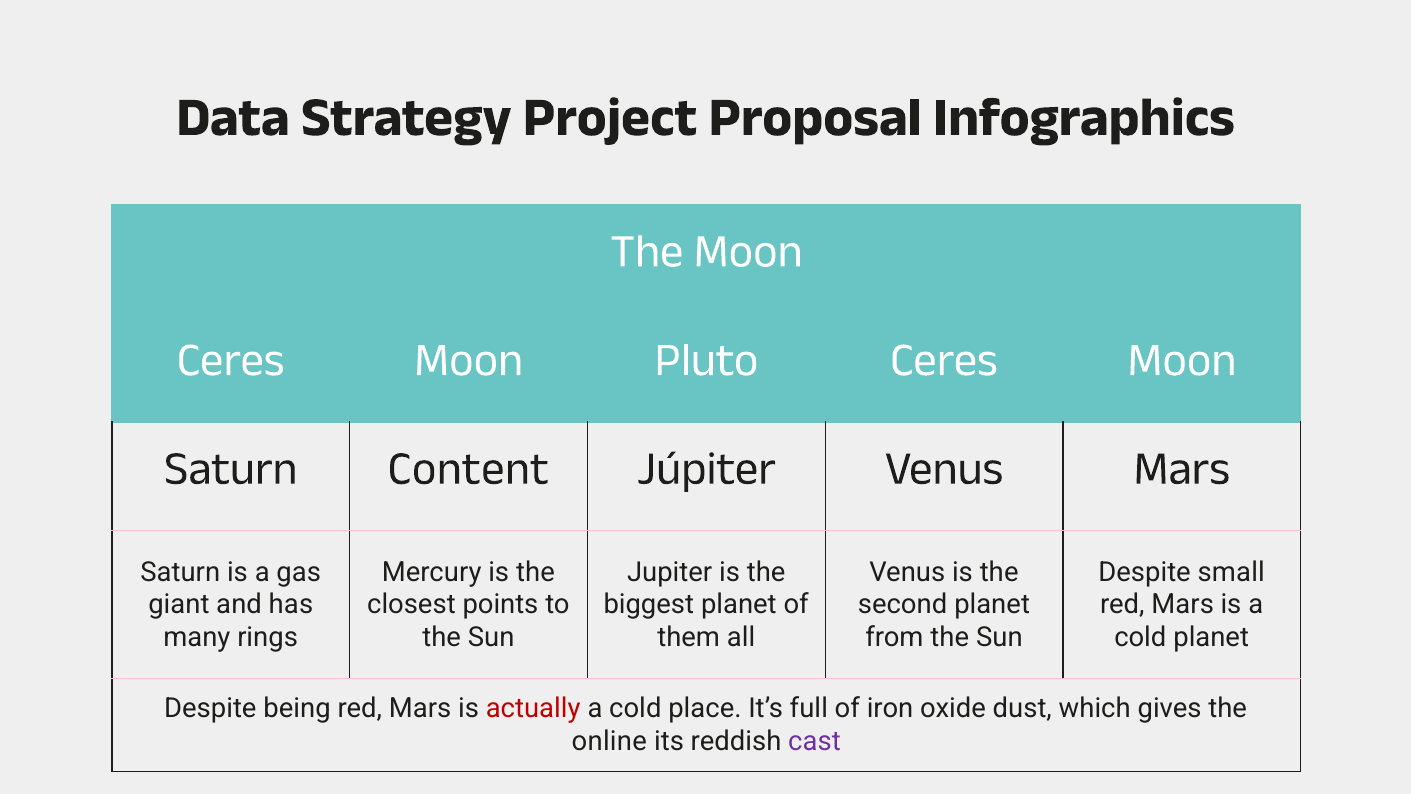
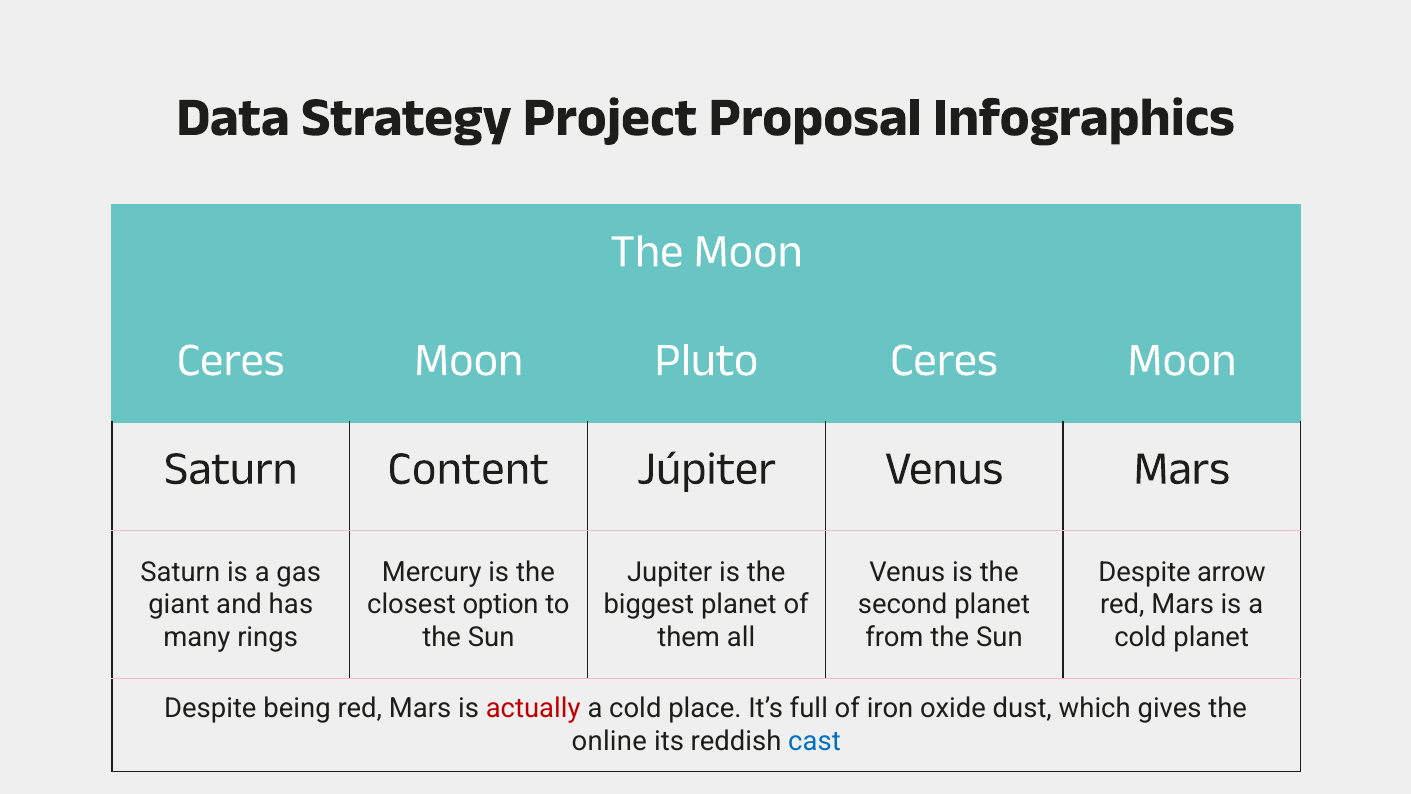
small: small -> arrow (1231, 572)
points: points -> option (501, 605)
cast colour: purple -> blue (815, 741)
